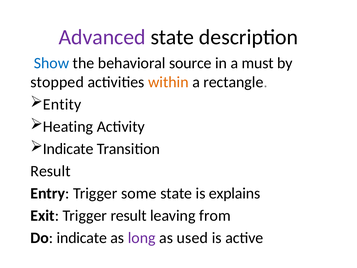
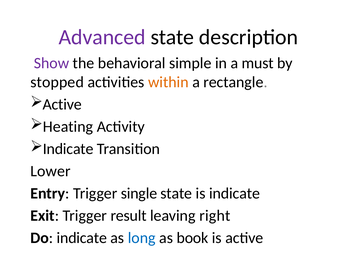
Show colour: blue -> purple (52, 63)
source: source -> simple (190, 63)
Entity: Entity -> Active (62, 104)
Result: Result -> Lower (50, 171)
some: some -> single (139, 193)
is explains: explains -> indicate (235, 193)
from: from -> right (215, 215)
long colour: purple -> blue (142, 238)
used: used -> book (192, 238)
